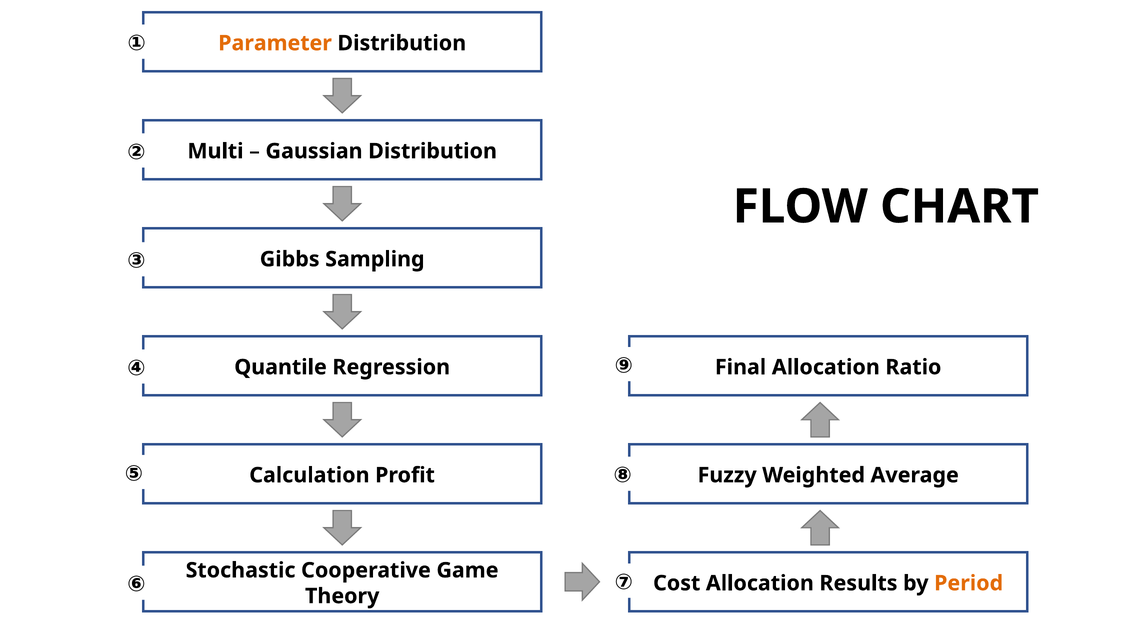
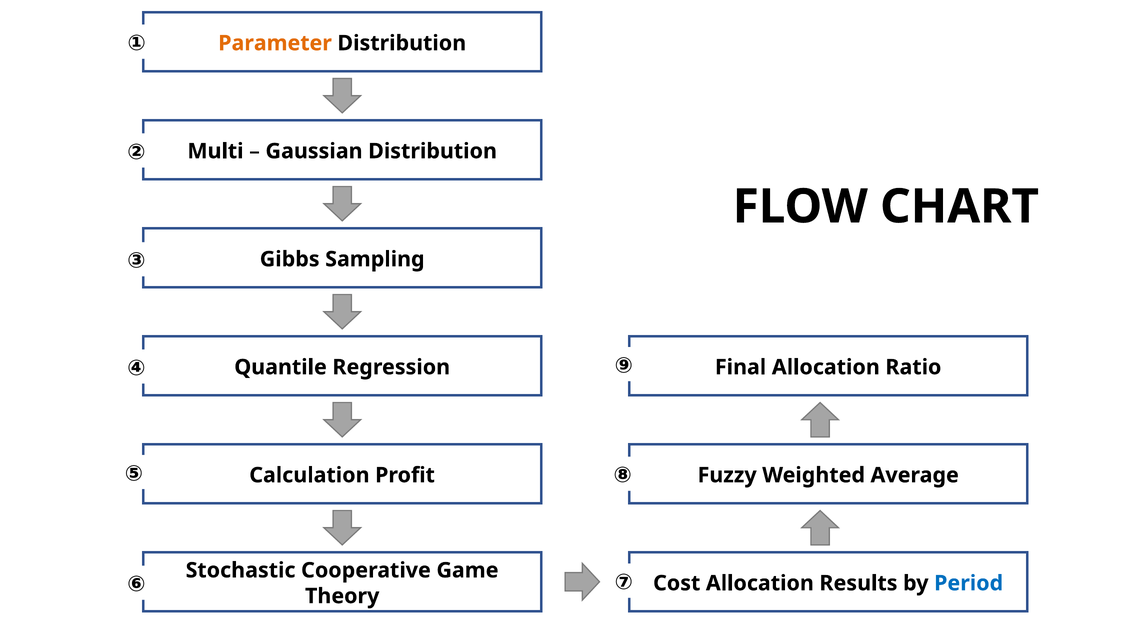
Period colour: orange -> blue (969, 583)
